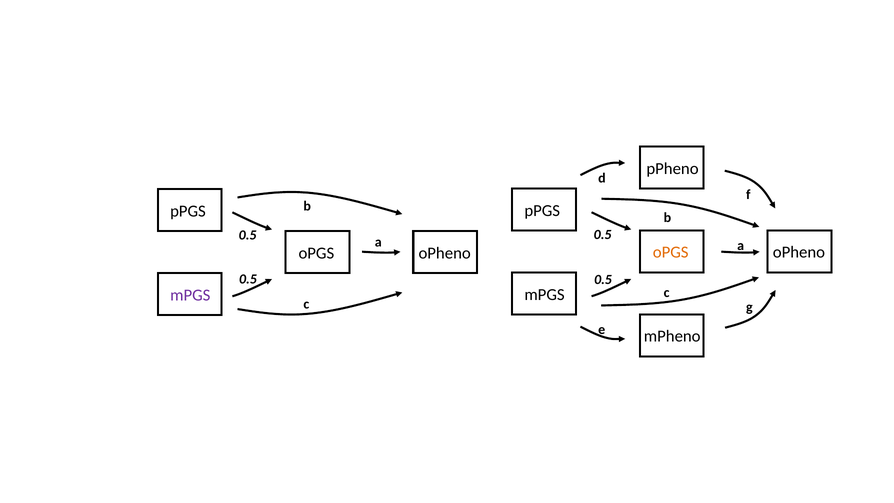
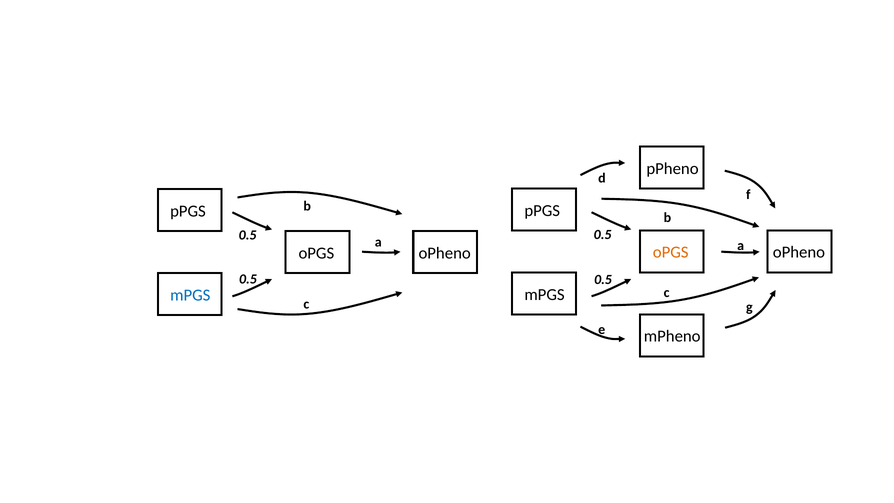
mPGS colour: purple -> blue (190, 295)
